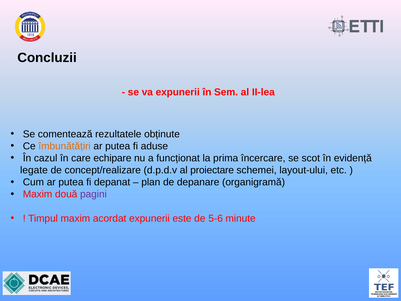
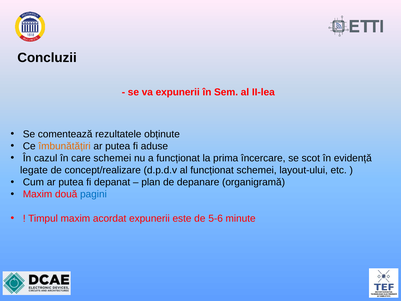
care echipare: echipare -> schemei (112, 158)
al proiectare: proiectare -> funcționat (212, 170)
pagini colour: purple -> blue (93, 194)
